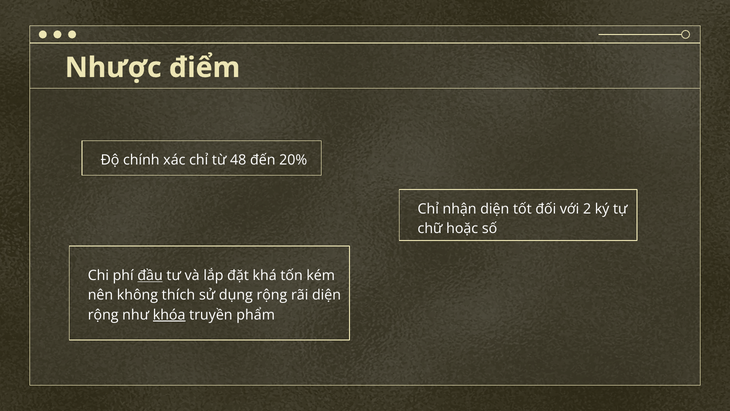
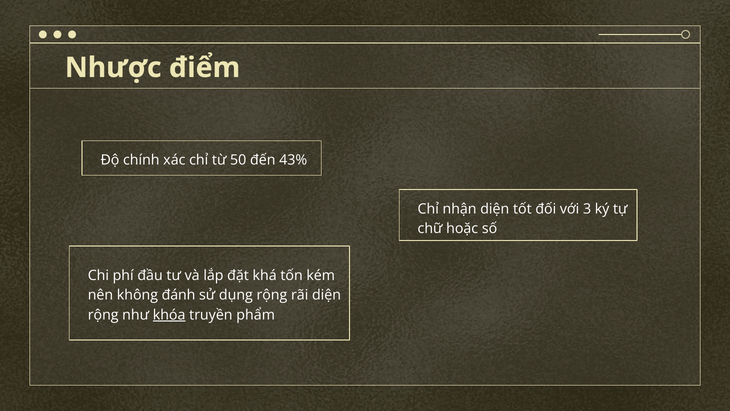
48: 48 -> 50 (238, 160)
20%: 20% -> 43% (293, 160)
2: 2 -> 3 (587, 209)
đầu underline: present -> none (150, 275)
thích: thích -> đánh (179, 295)
